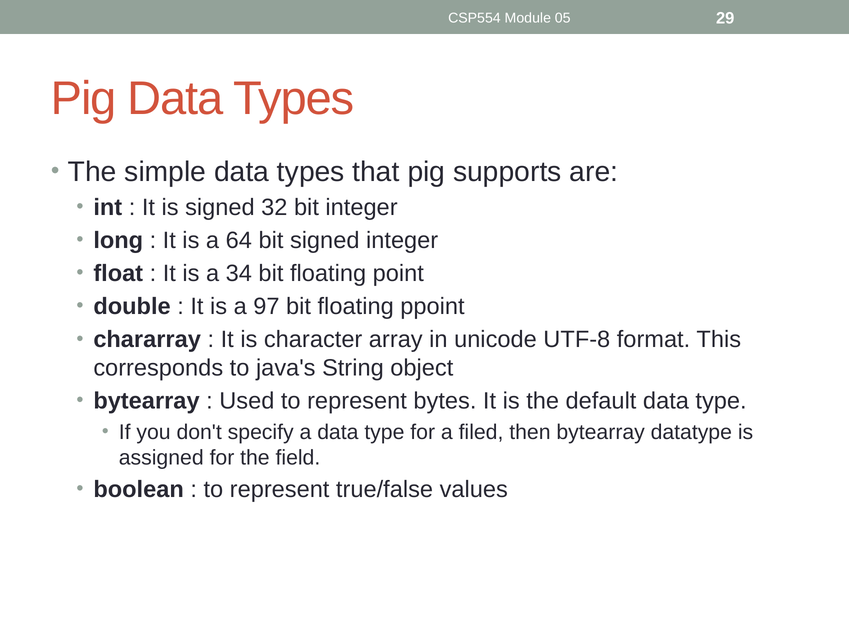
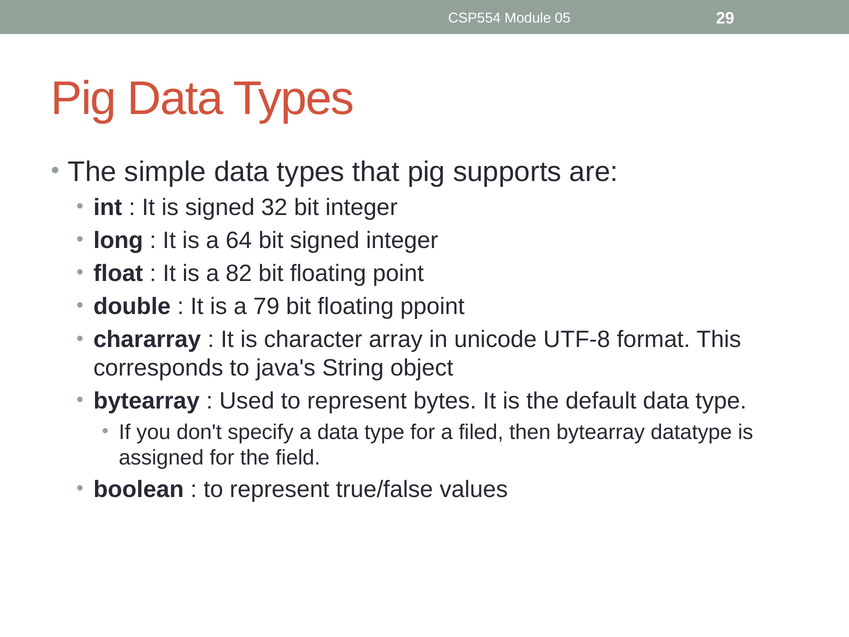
34: 34 -> 82 (239, 273)
97: 97 -> 79 (266, 307)
